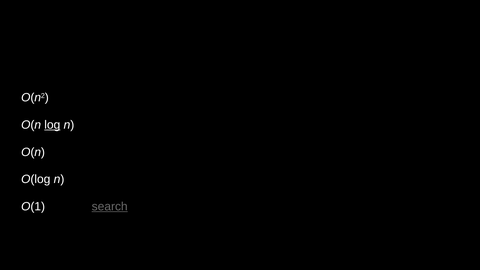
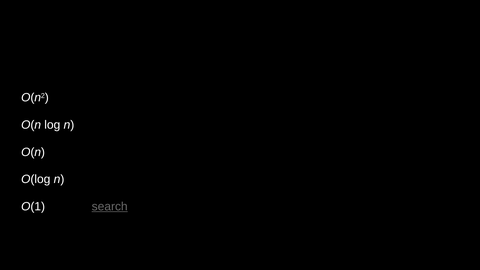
log underline: present -> none (52, 125)
